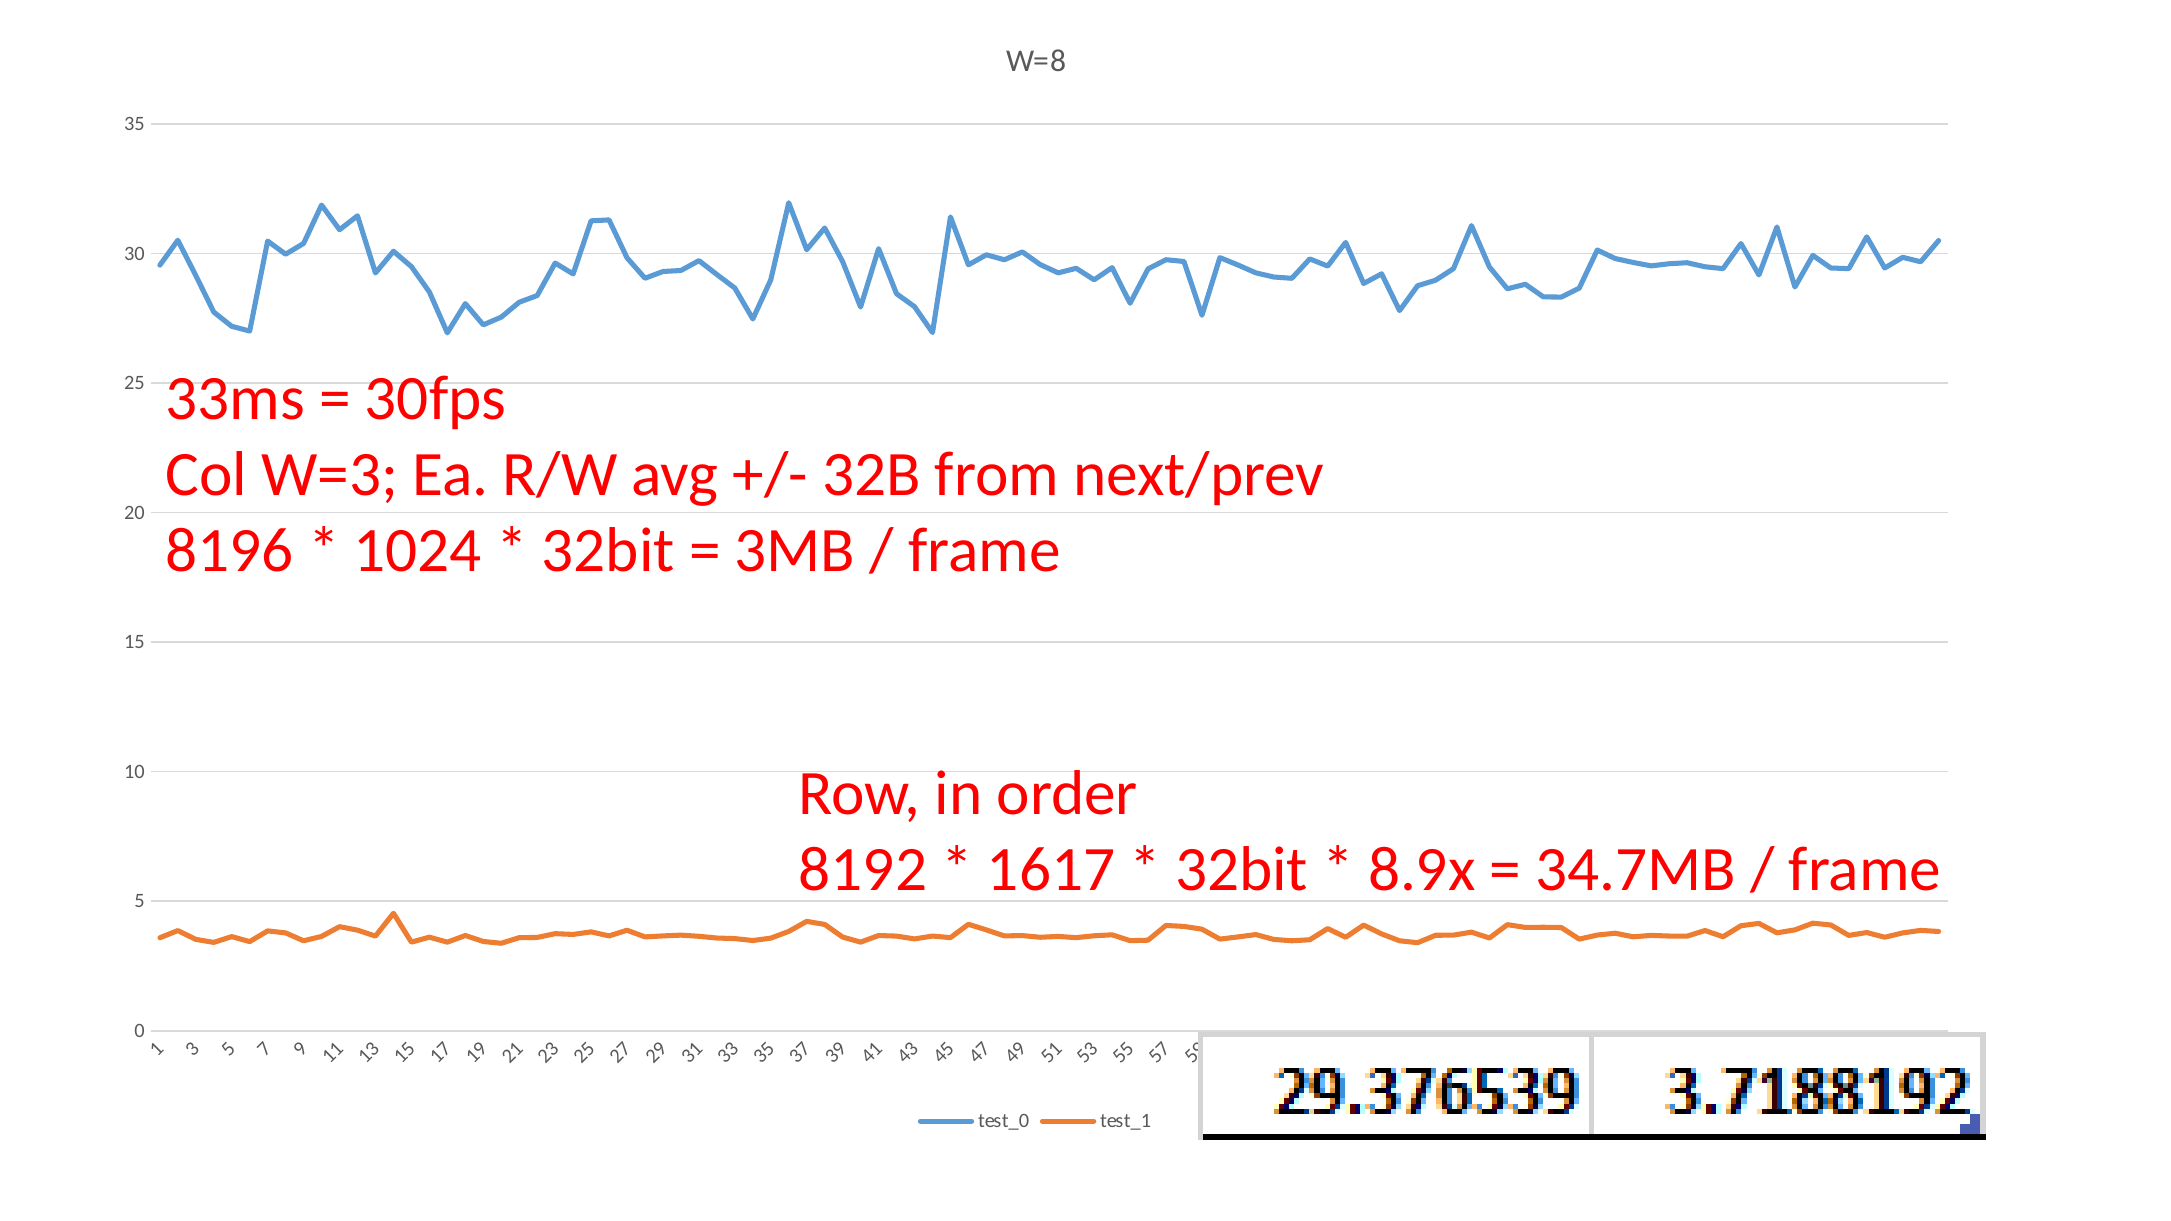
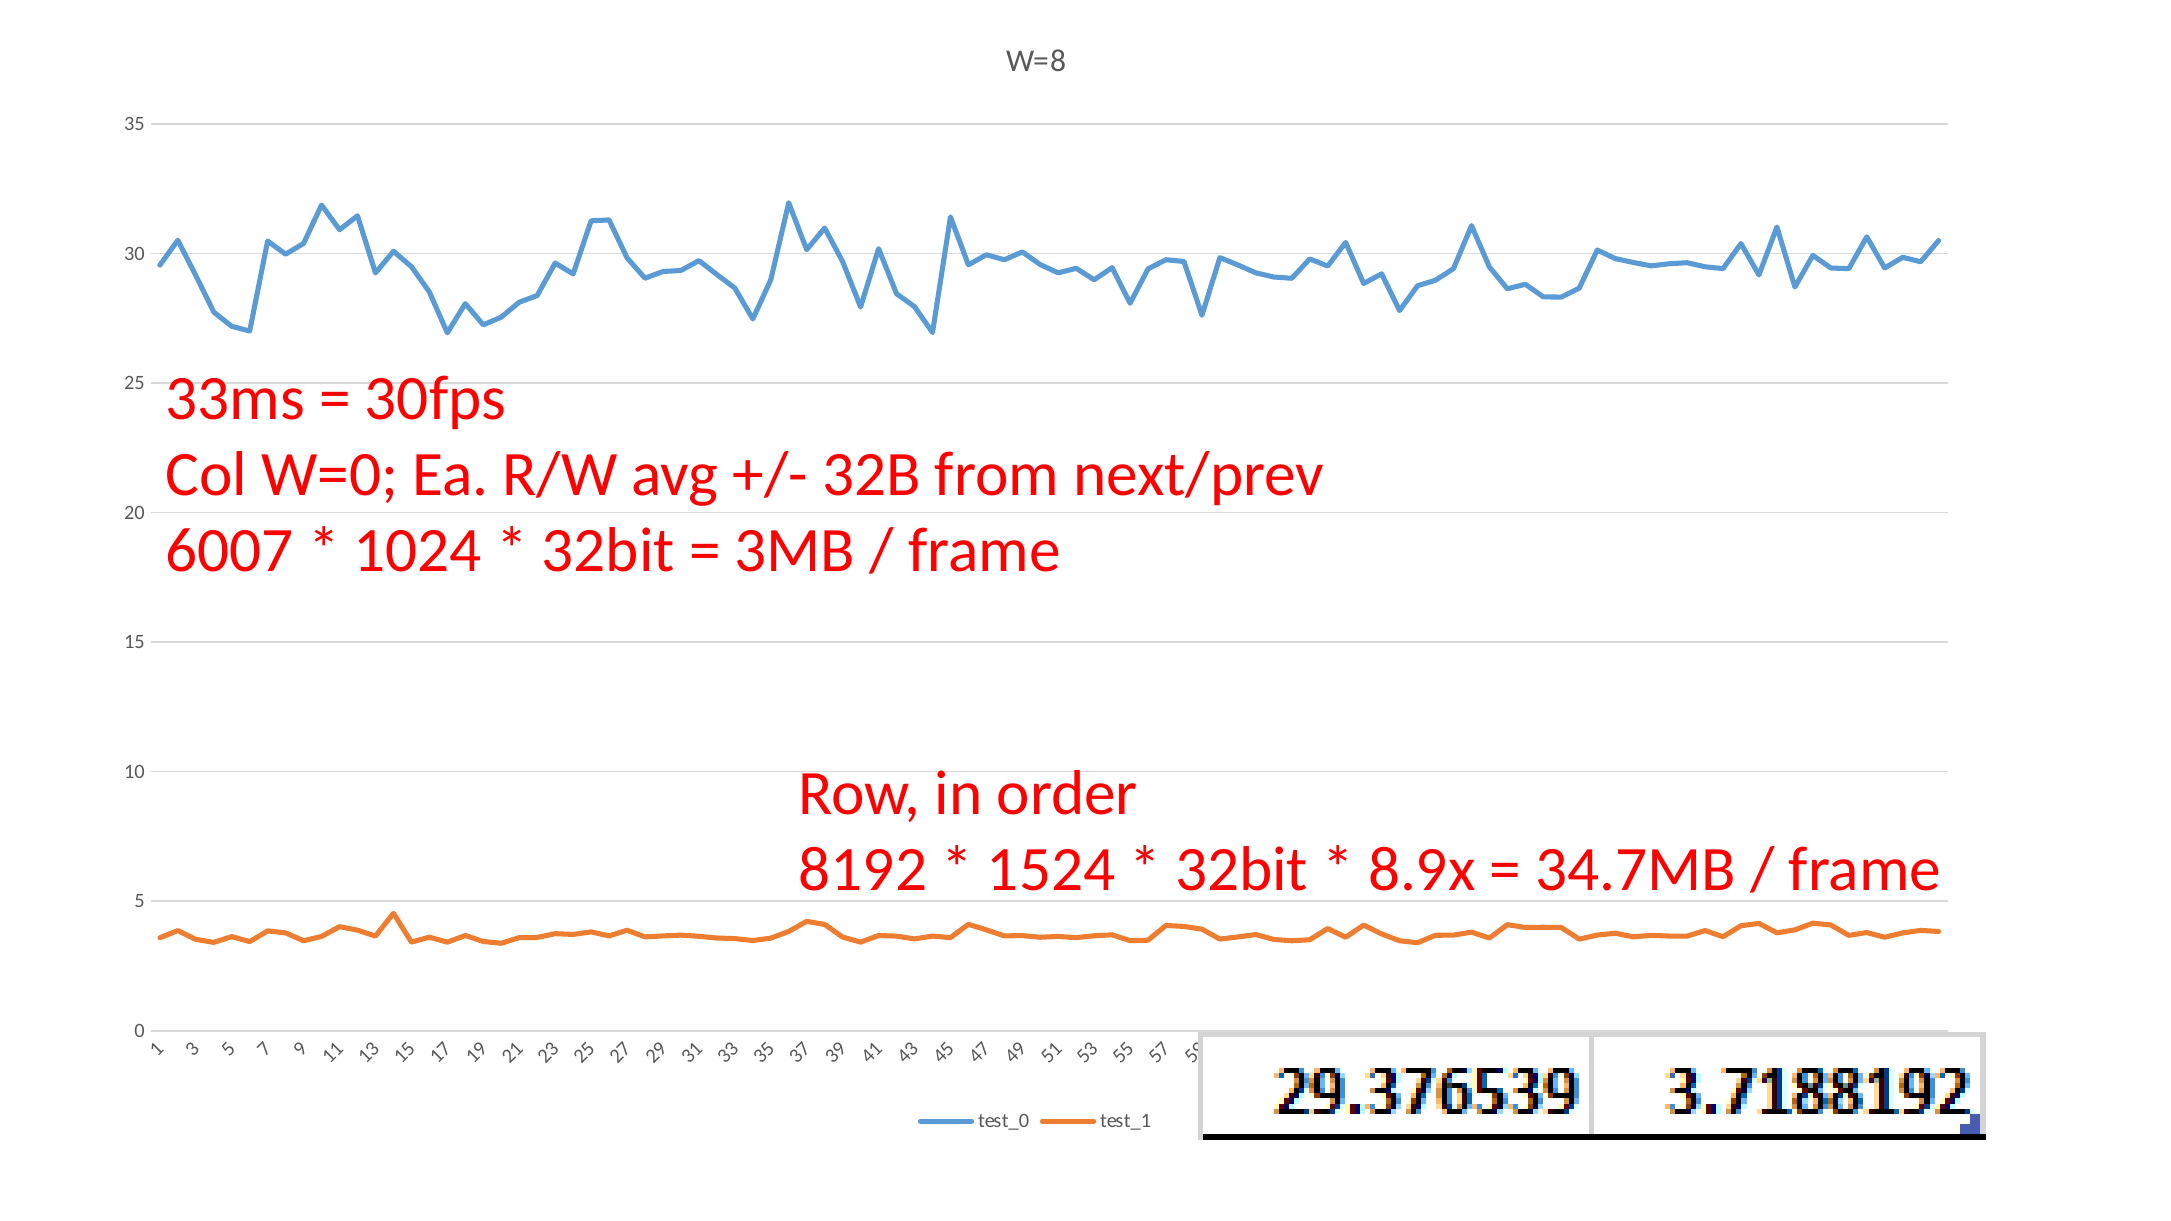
W=3: W=3 -> W=0 (330, 474)
8196: 8196 -> 6007 (230, 551)
1617: 1617 -> 1524 (1051, 870)
